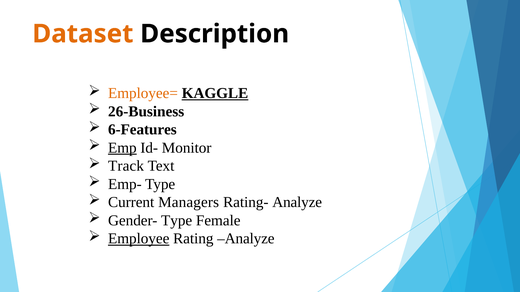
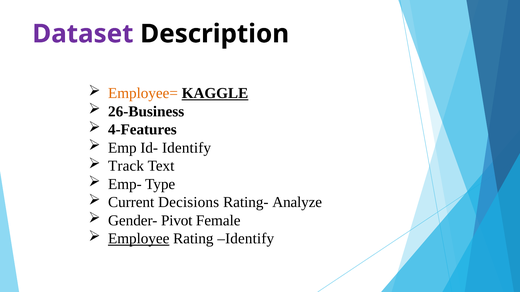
Dataset colour: orange -> purple (83, 34)
6-Features: 6-Features -> 4-Features (142, 130)
Emp underline: present -> none (122, 148)
Id- Monitor: Monitor -> Identify (187, 148)
Managers: Managers -> Decisions (189, 203)
Gender- Type: Type -> Pivot (177, 221)
Rating Analyze: Analyze -> Identify (246, 239)
